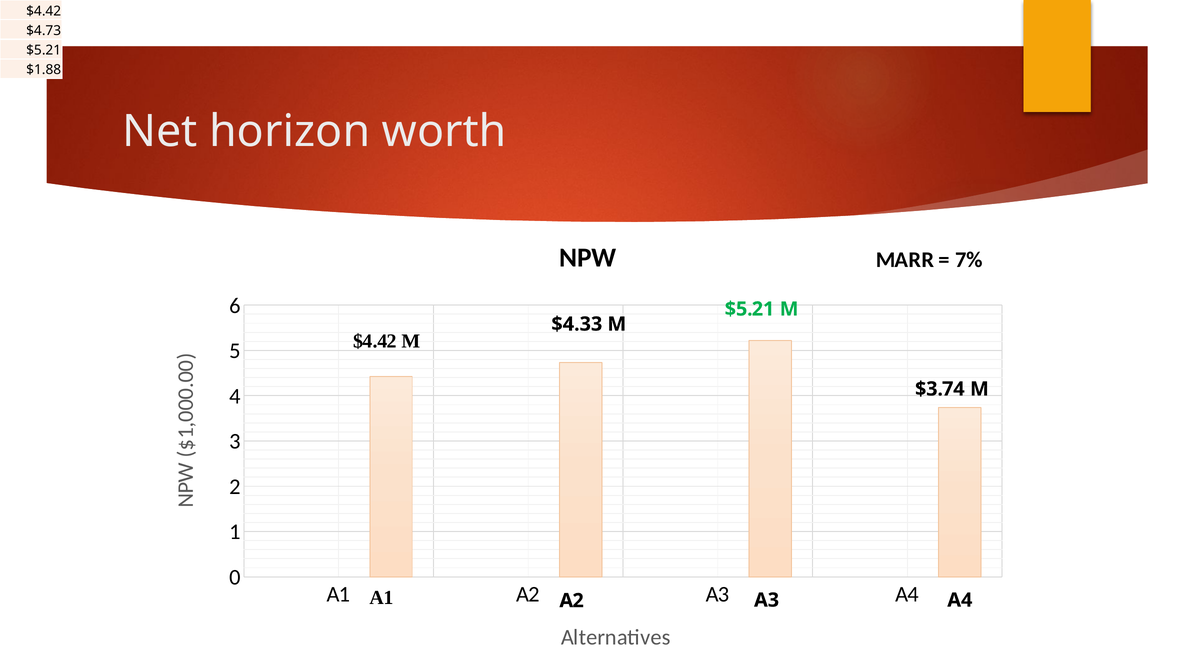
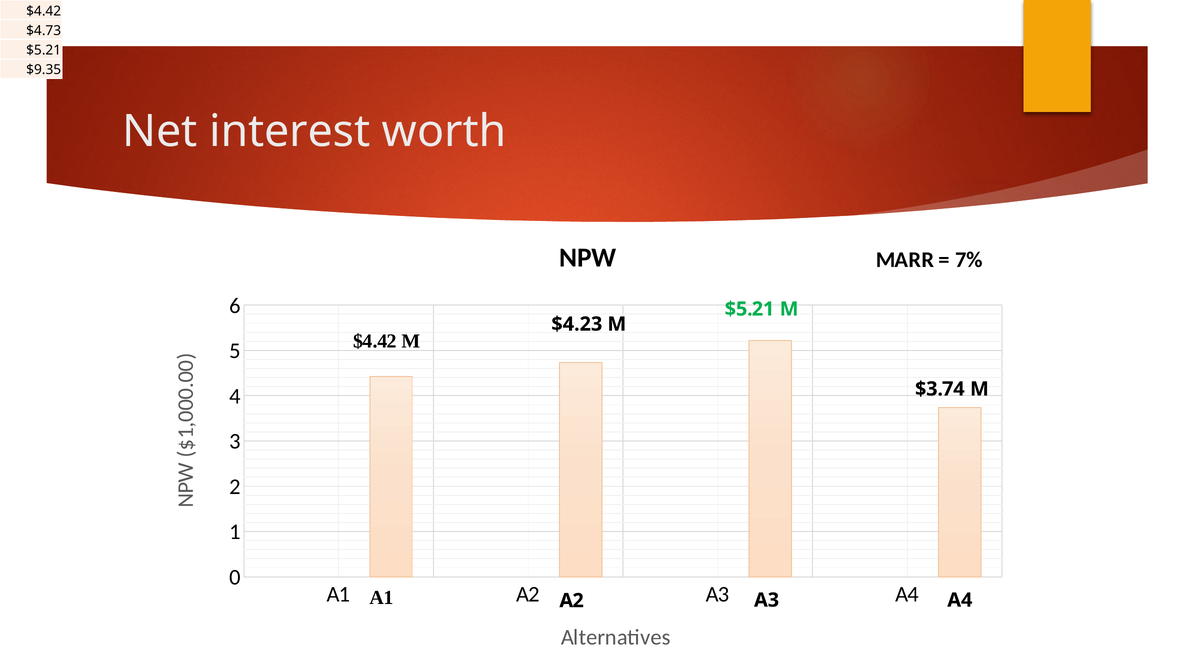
$1.88: $1.88 -> $9.35 (44, 70)
horizon: horizon -> interest (290, 132)
$4.33: $4.33 -> $4.23 (577, 324)
